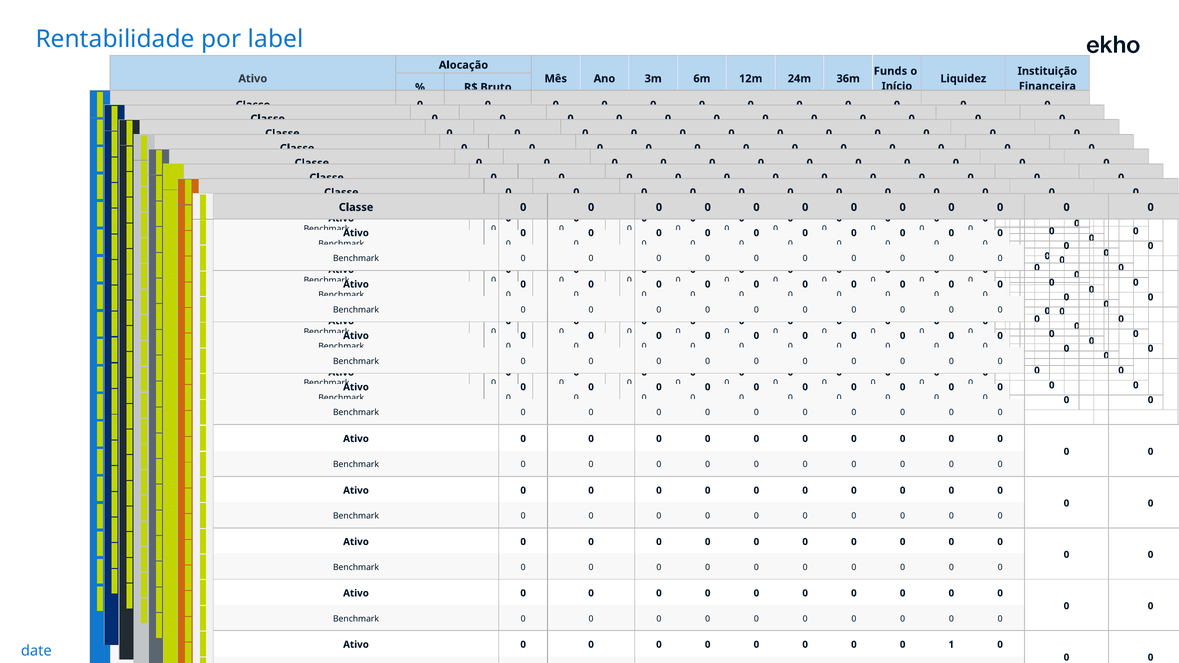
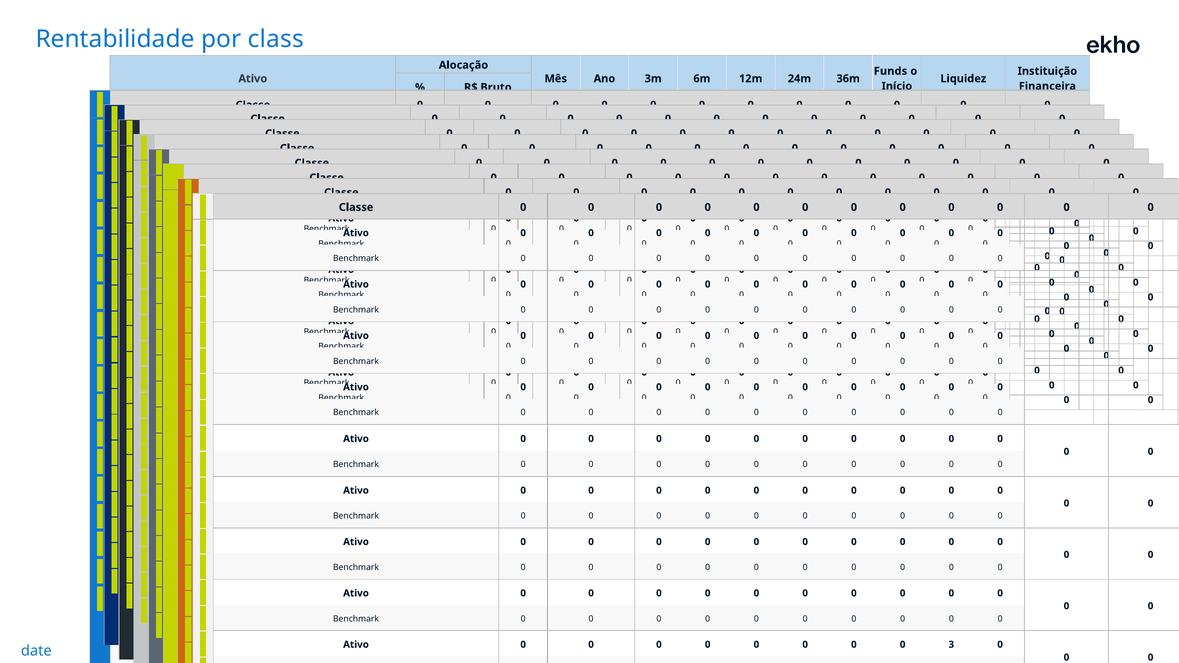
label: label -> class (276, 39)
1: 1 -> 3 (951, 645)
